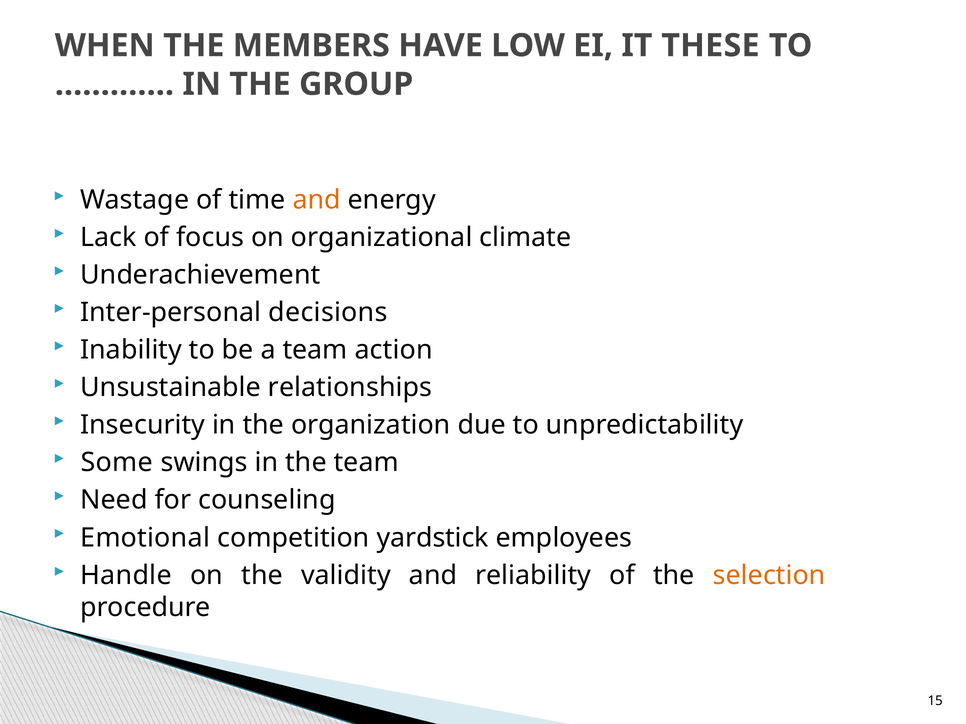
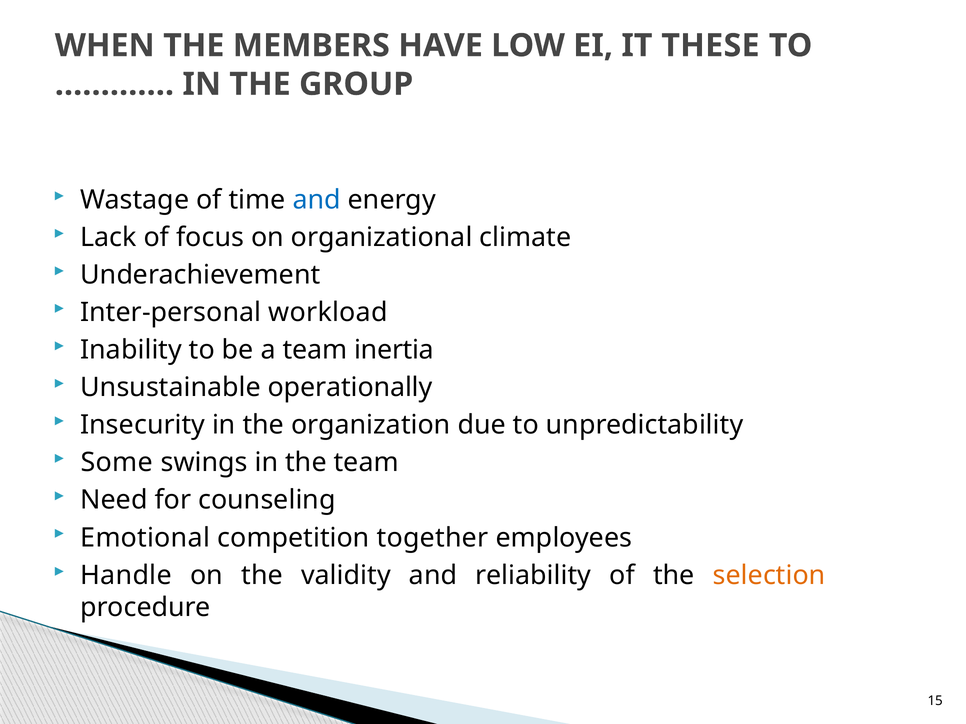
and colour: orange -> blue (317, 200)
decisions: decisions -> workload (328, 313)
action: action -> inertia (394, 350)
relationships: relationships -> operationally (350, 388)
yardstick: yardstick -> together (433, 538)
